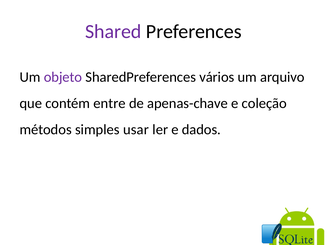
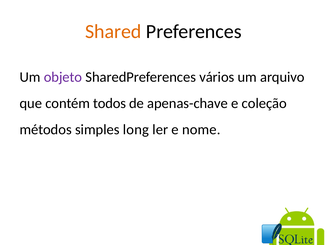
Shared colour: purple -> orange (113, 32)
entre: entre -> todos (110, 103)
usar: usar -> long (136, 130)
dados: dados -> nome (201, 130)
